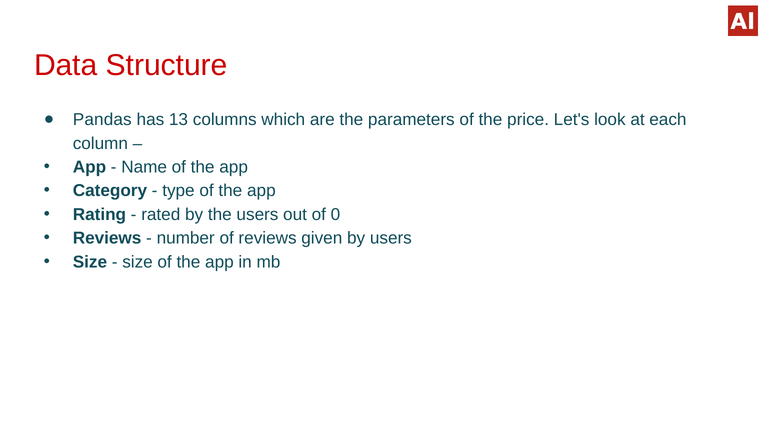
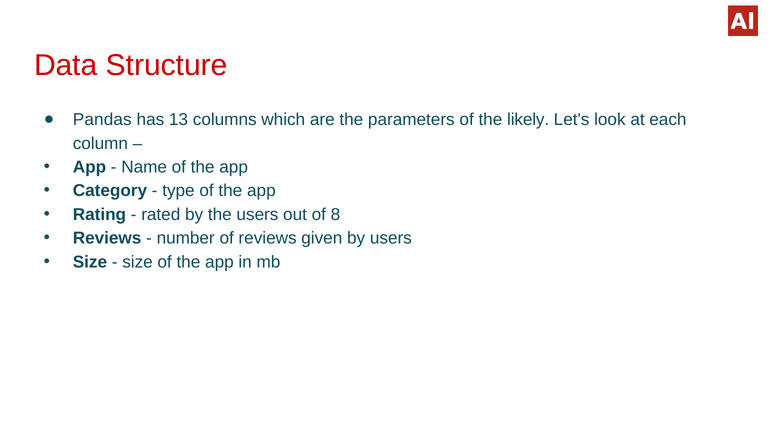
price: price -> likely (528, 120)
0: 0 -> 8 (336, 215)
